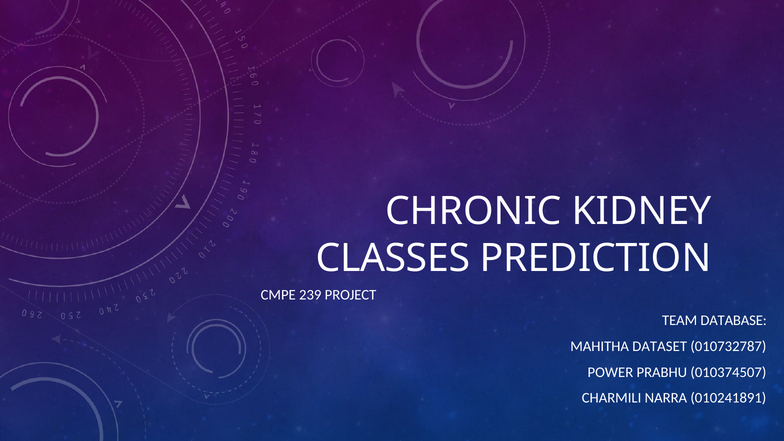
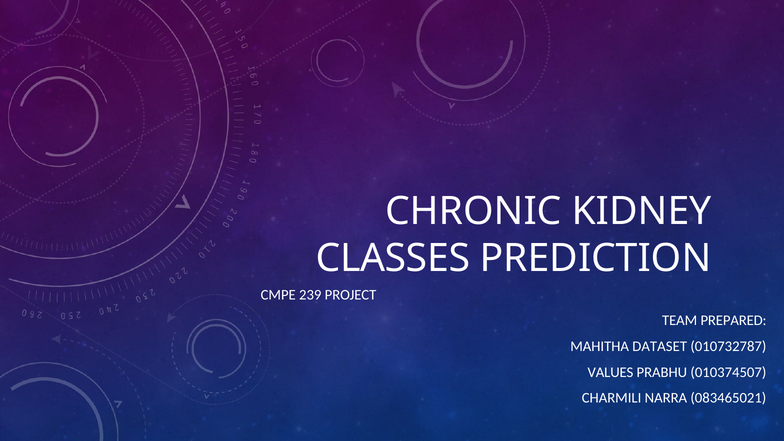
DATABASE: DATABASE -> PREPARED (734, 321)
POWER: POWER -> VALUES (610, 372)
010241891: 010241891 -> 083465021 (728, 398)
